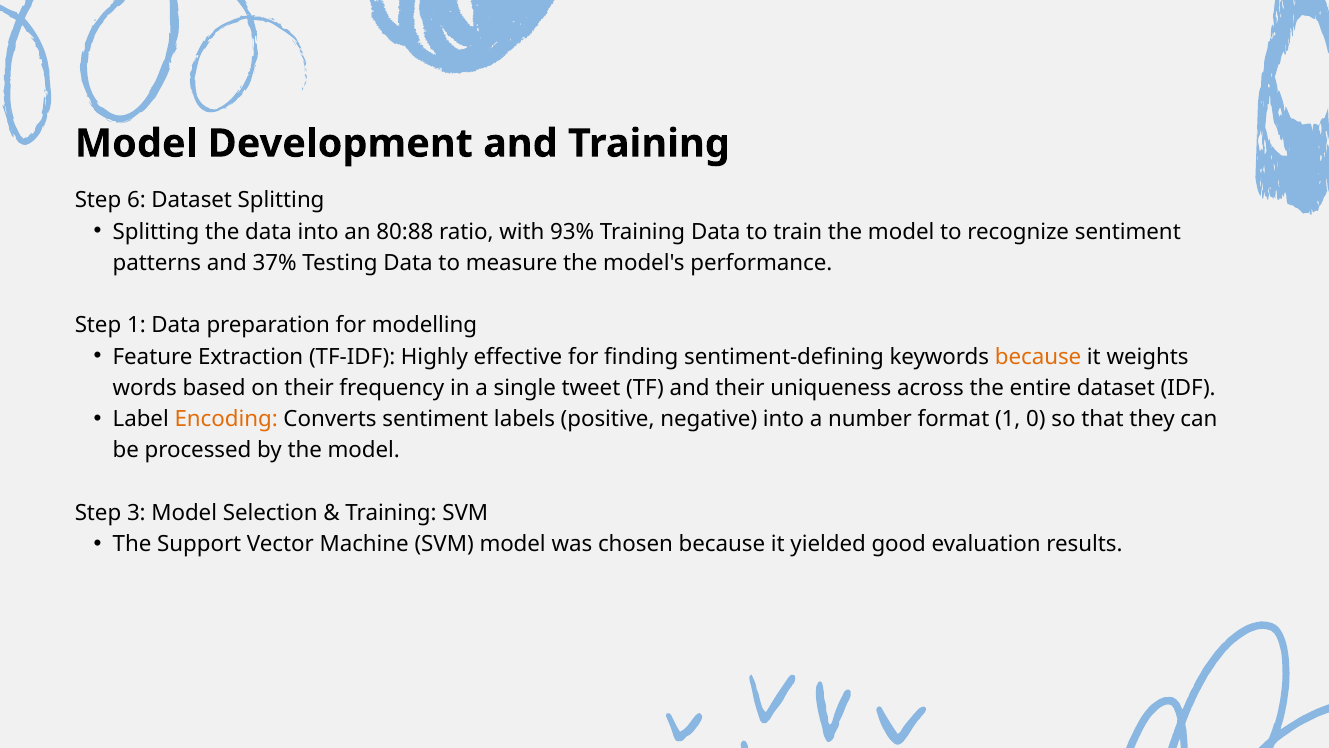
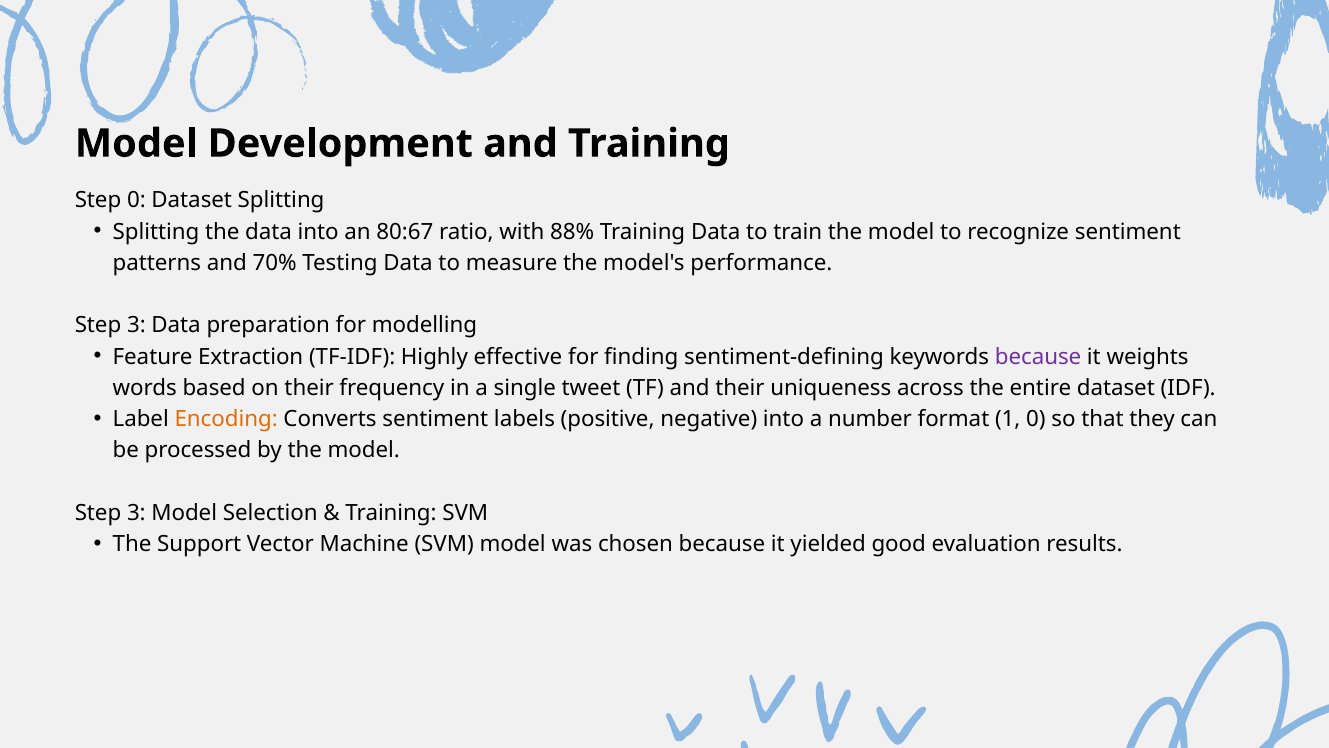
Step 6: 6 -> 0 (136, 200)
80:88: 80:88 -> 80:67 (405, 232)
93%: 93% -> 88% (572, 232)
37%: 37% -> 70% (275, 263)
1: 1 -> 3 (136, 325)
because colour: orange -> purple (1038, 356)
